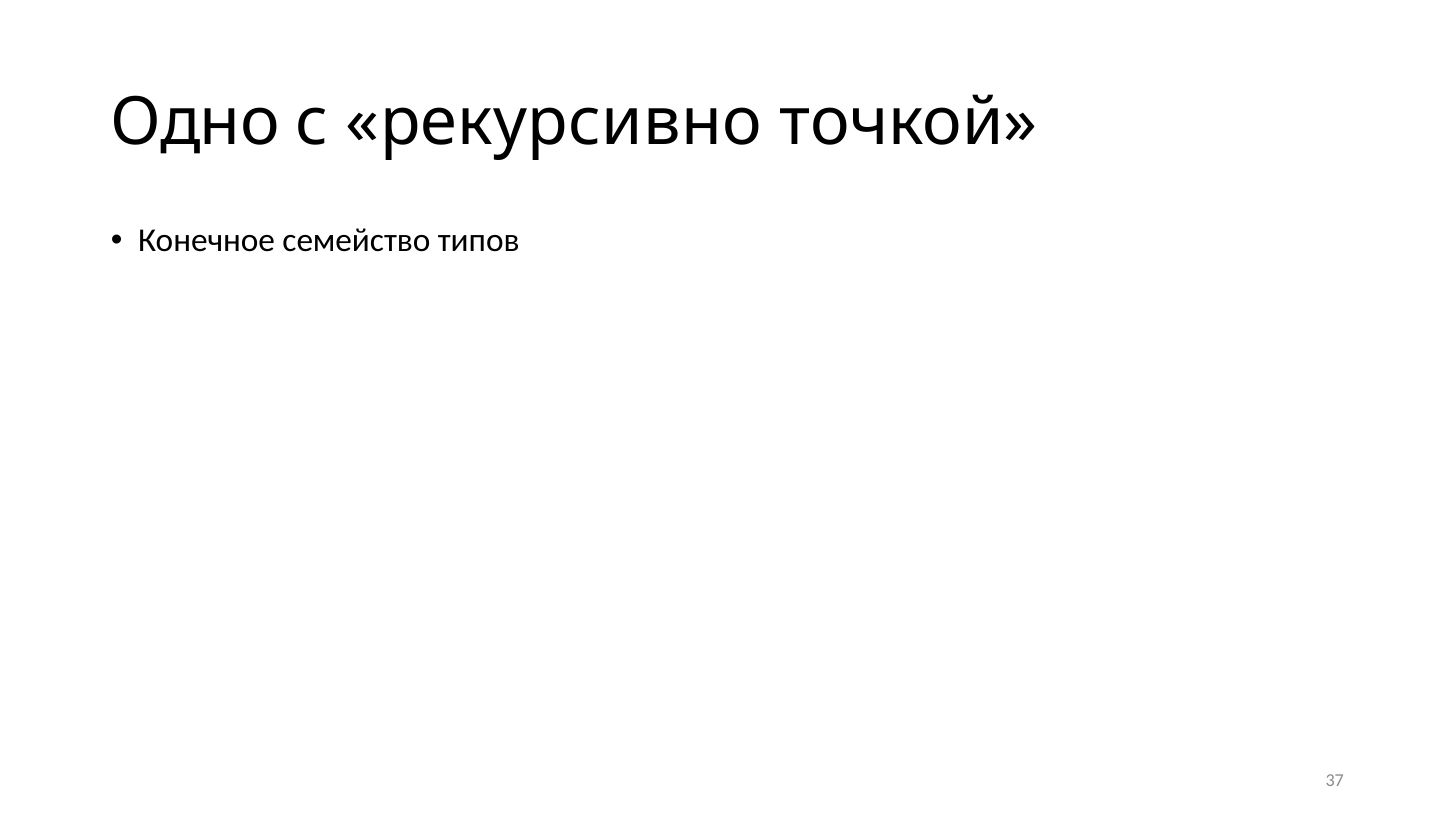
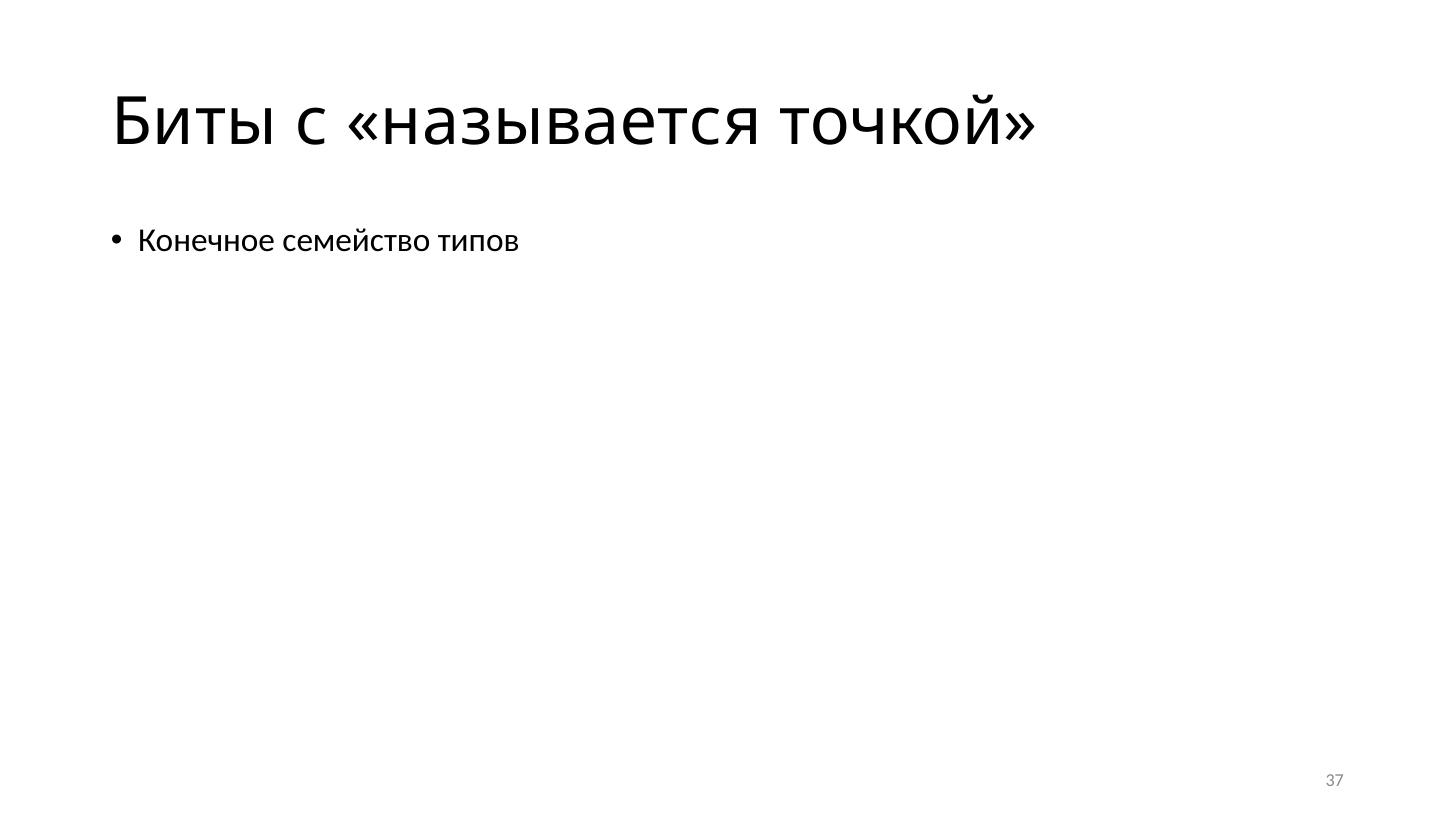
Одно: Одно -> Биты (194, 122)
рекурсивно: рекурсивно -> называется (554, 122)
